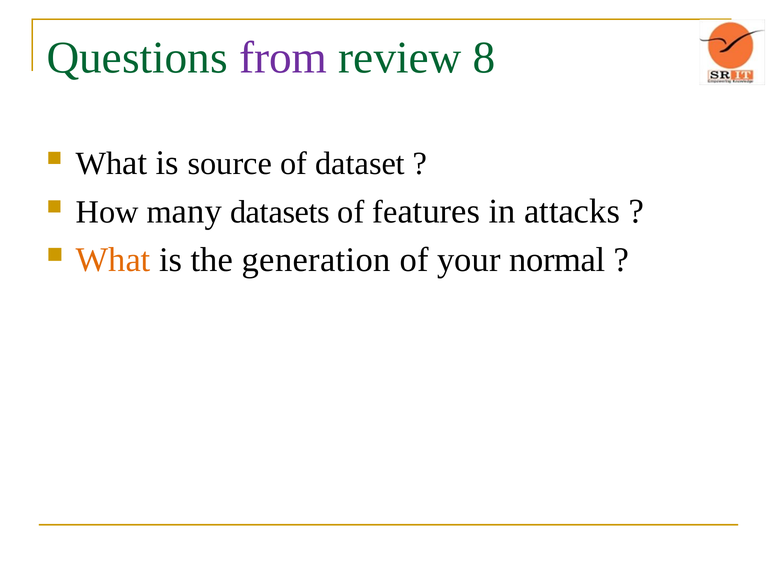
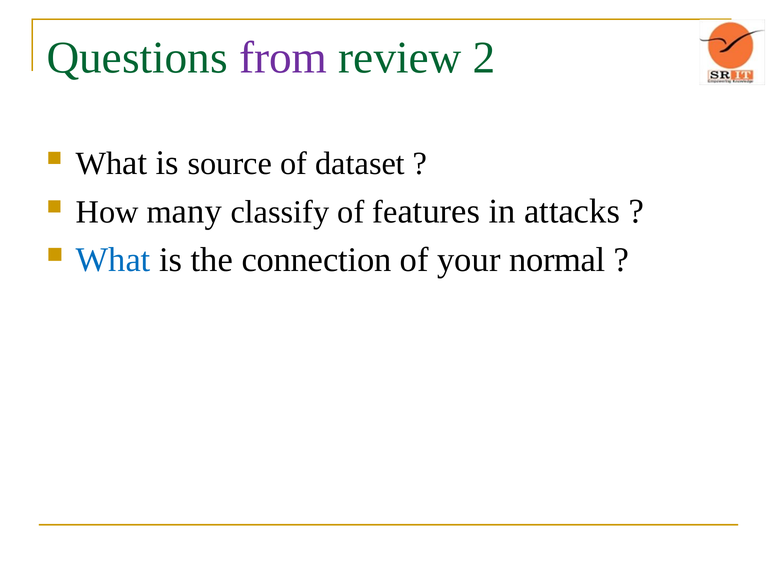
8: 8 -> 2 (484, 58)
datasets: datasets -> classify (280, 212)
What colour: orange -> blue (113, 260)
generation: generation -> connection (316, 260)
